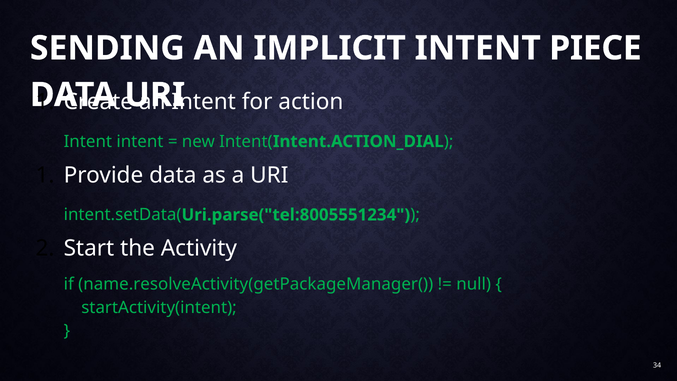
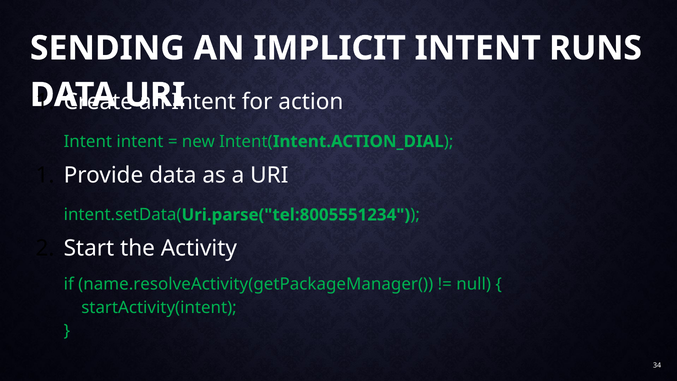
PIECE: PIECE -> RUNS (595, 48)
